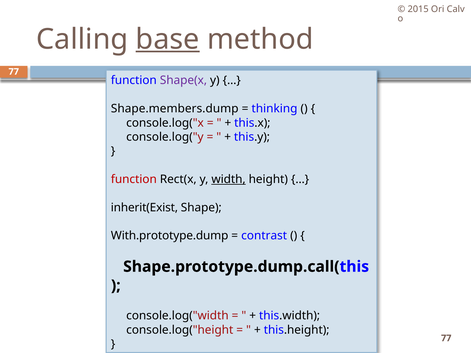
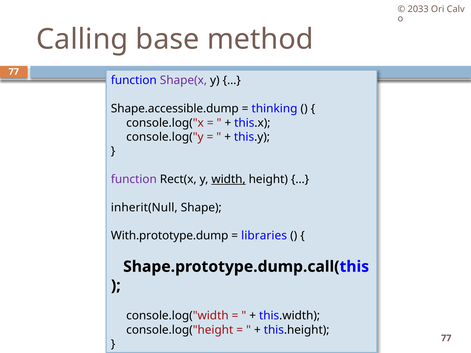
2015: 2015 -> 2033 (418, 9)
base underline: present -> none (168, 39)
Shape.members.dump: Shape.members.dump -> Shape.accessible.dump (175, 109)
function colour: red -> purple (134, 179)
inherit(Exist: inherit(Exist -> inherit(Null (144, 208)
contrast: contrast -> libraries (264, 236)
